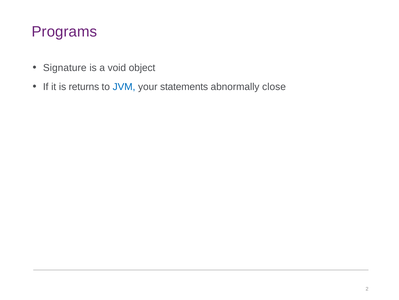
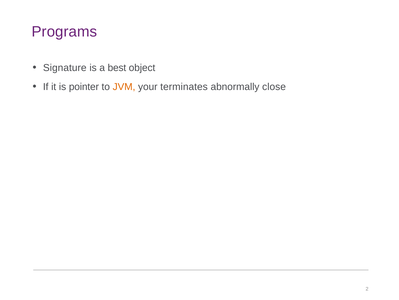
void: void -> best (117, 68)
returns: returns -> pointer (84, 87)
JVM colour: blue -> orange (124, 87)
statements: statements -> terminates (184, 87)
